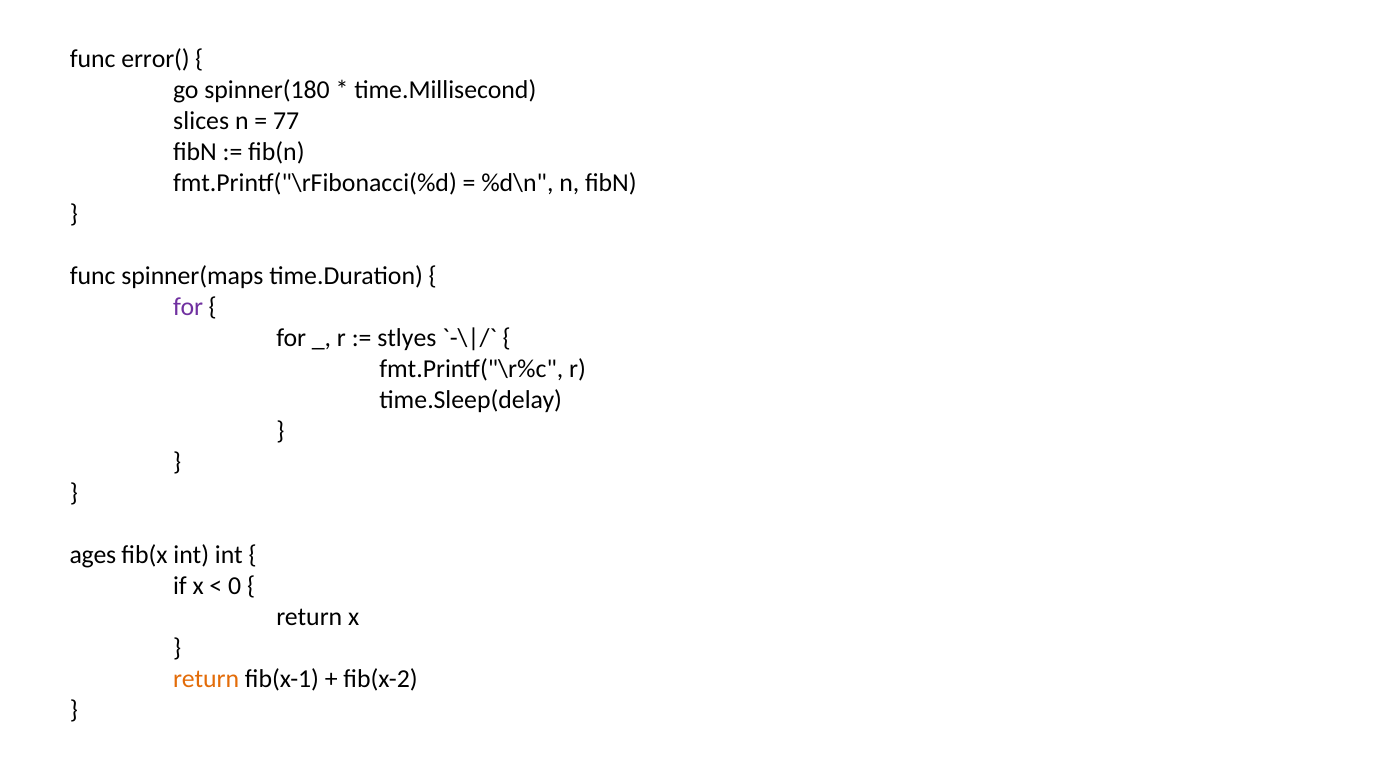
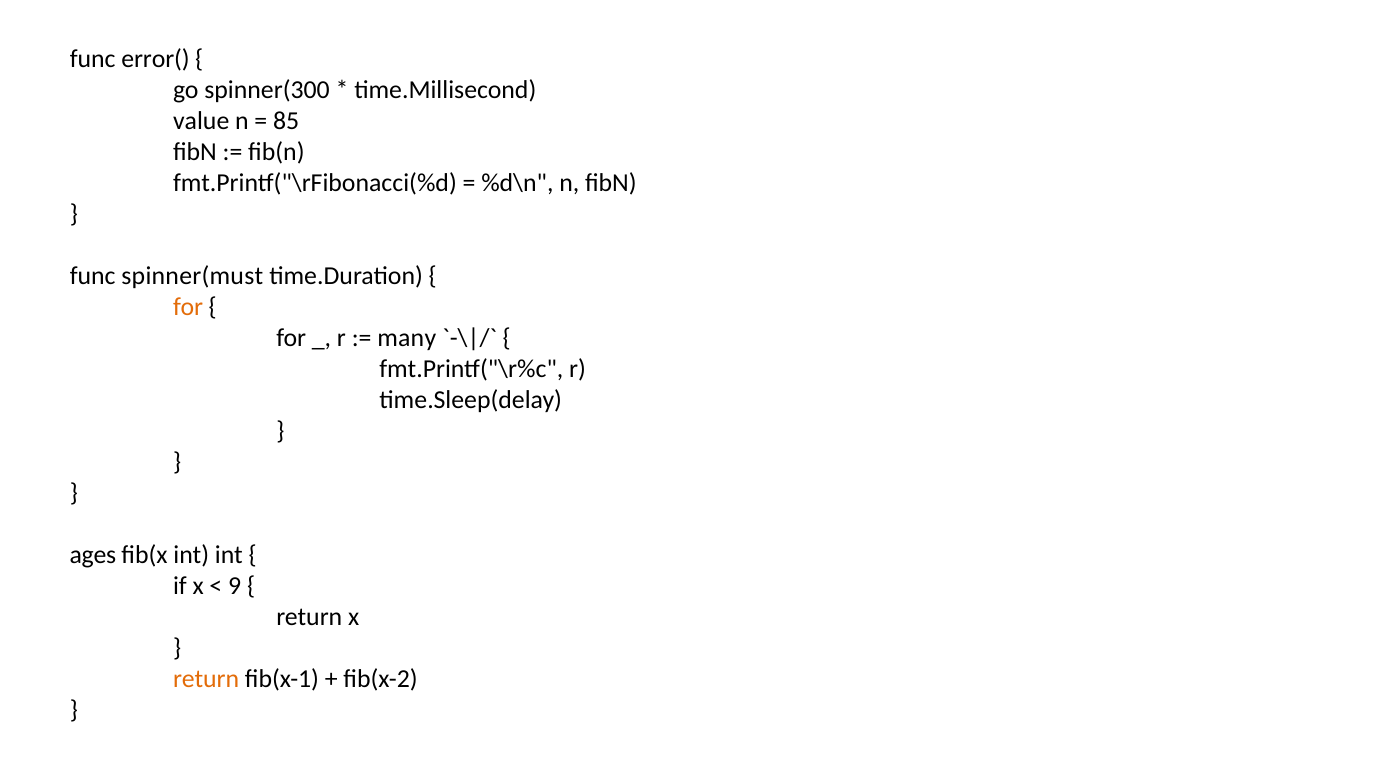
spinner(180: spinner(180 -> spinner(300 (267, 90)
slices: slices -> value (201, 121)
77: 77 -> 85 (286, 121)
spinner(maps: spinner(maps -> spinner(must (192, 276)
for colour: purple -> orange (188, 307)
stlyes: stlyes -> many (407, 338)
0: 0 -> 9 (235, 586)
